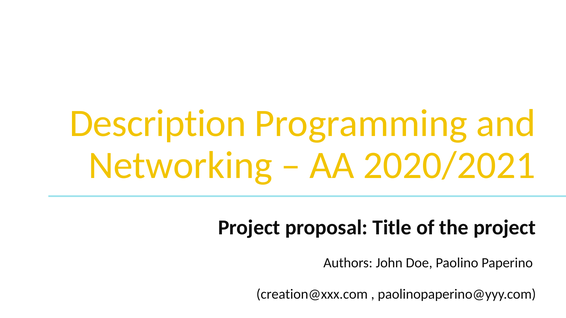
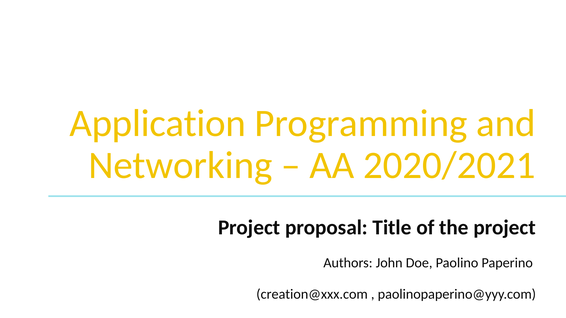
Description: Description -> Application (158, 124)
